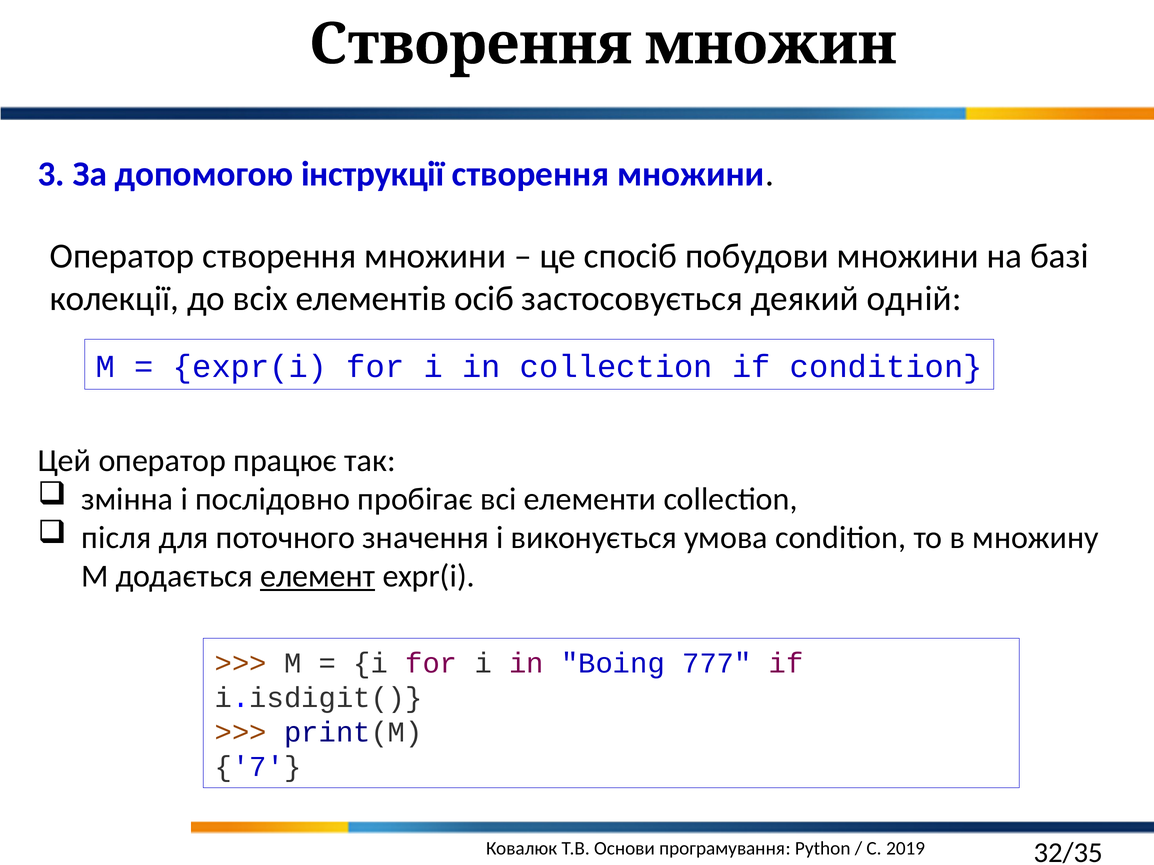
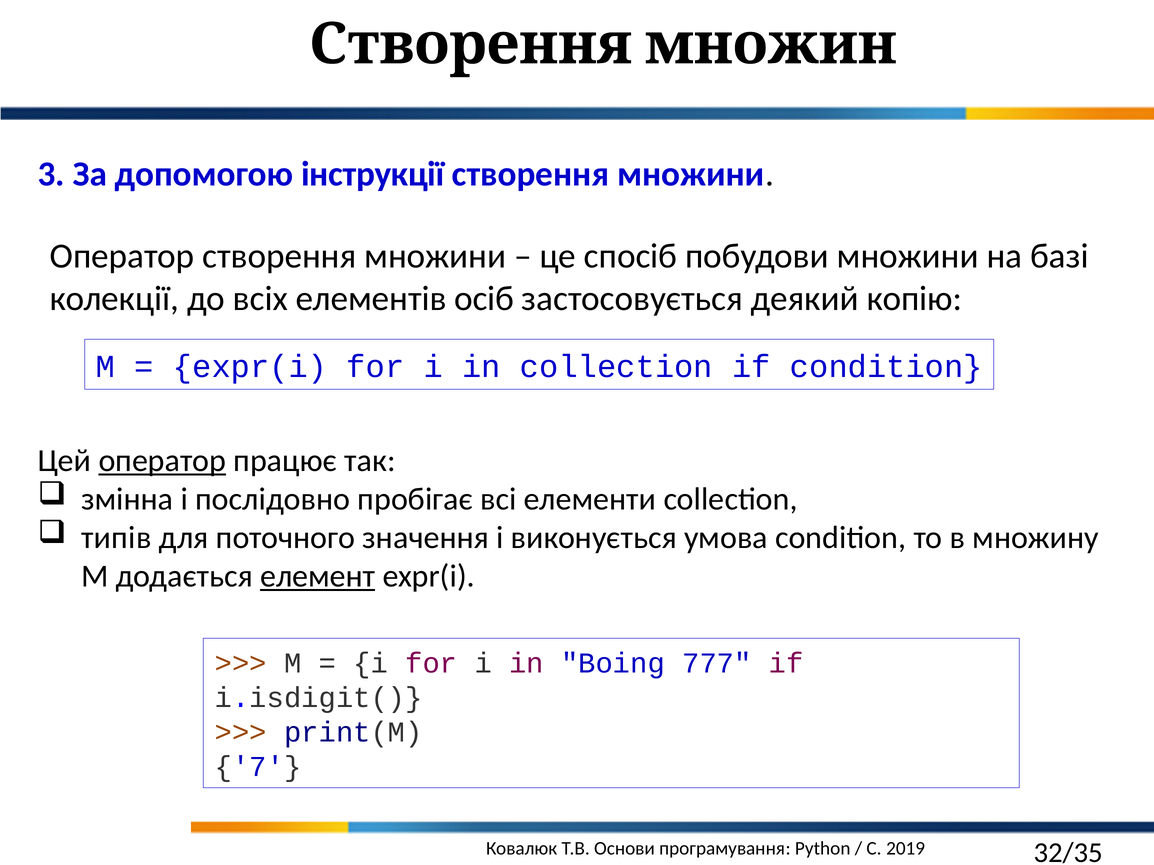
одній: одній -> копію (914, 299)
оператор underline: none -> present (162, 461)
після: після -> типів (116, 538)
